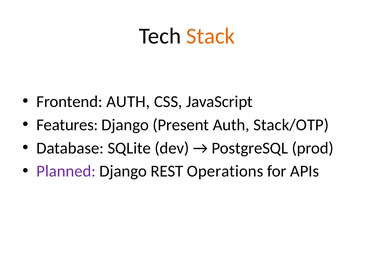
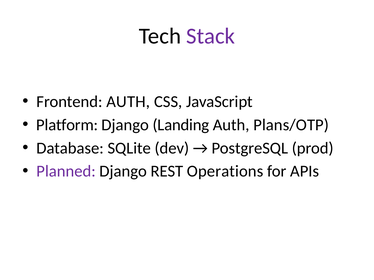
Stack colour: orange -> purple (211, 36)
Features: Features -> Platform (67, 125)
Present: Present -> Landing (181, 125)
Stack/OTP: Stack/OTP -> Plans/OTP (291, 125)
